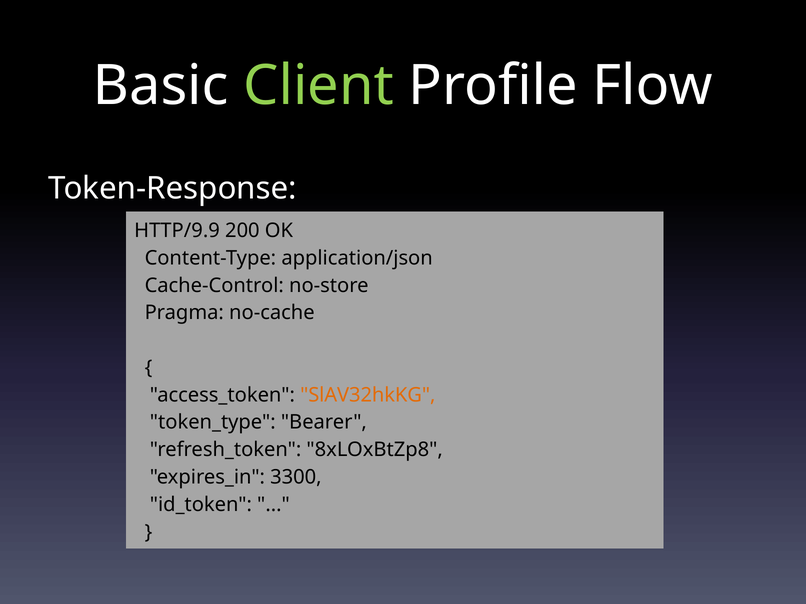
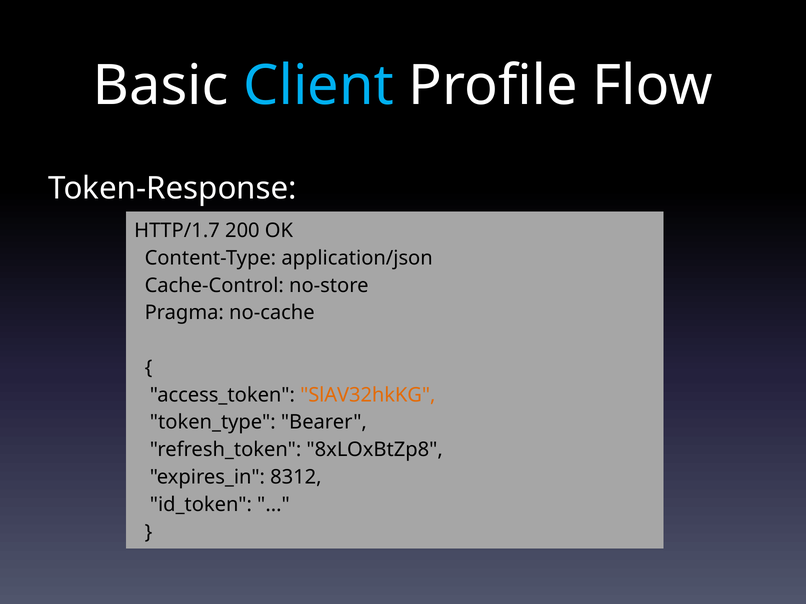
Client colour: light green -> light blue (319, 86)
HTTP/9.9: HTTP/9.9 -> HTTP/1.7 (177, 231)
3300: 3300 -> 8312 (296, 478)
